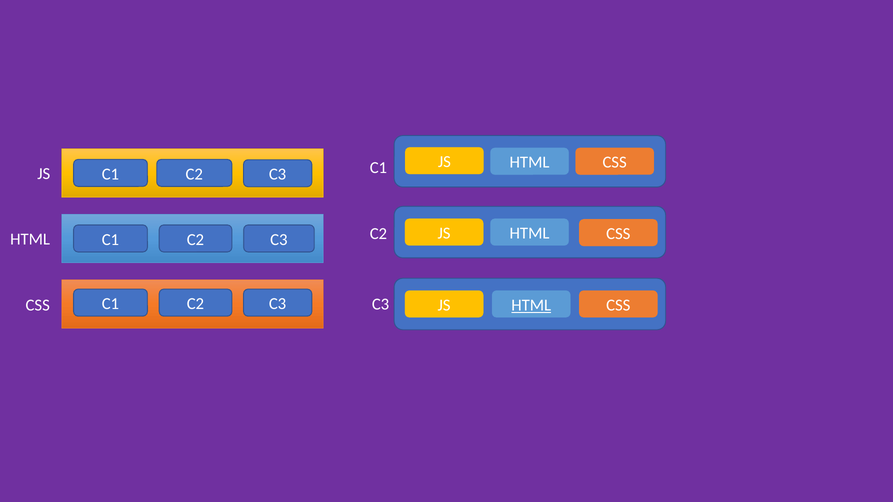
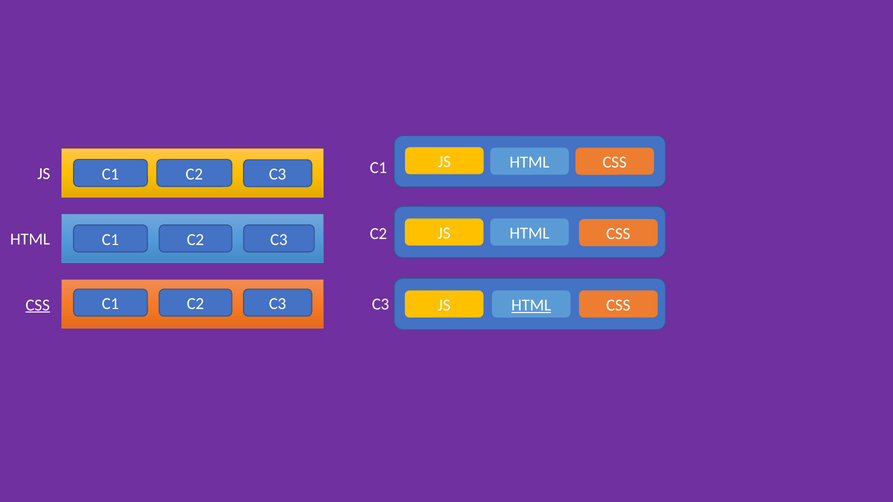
CSS underline: none -> present (38, 305)
